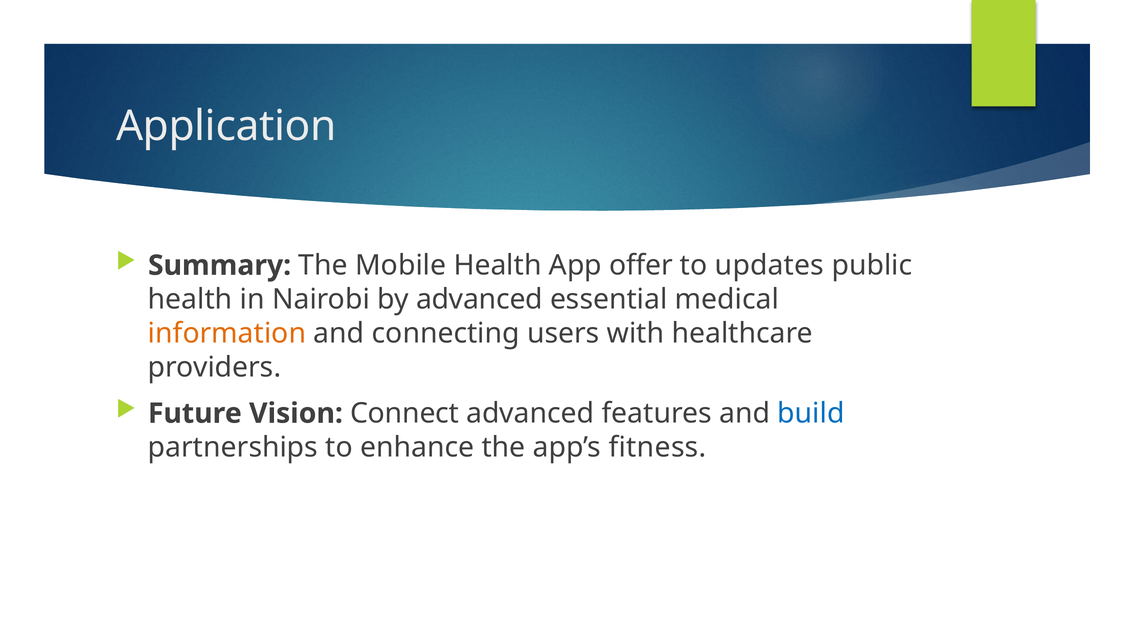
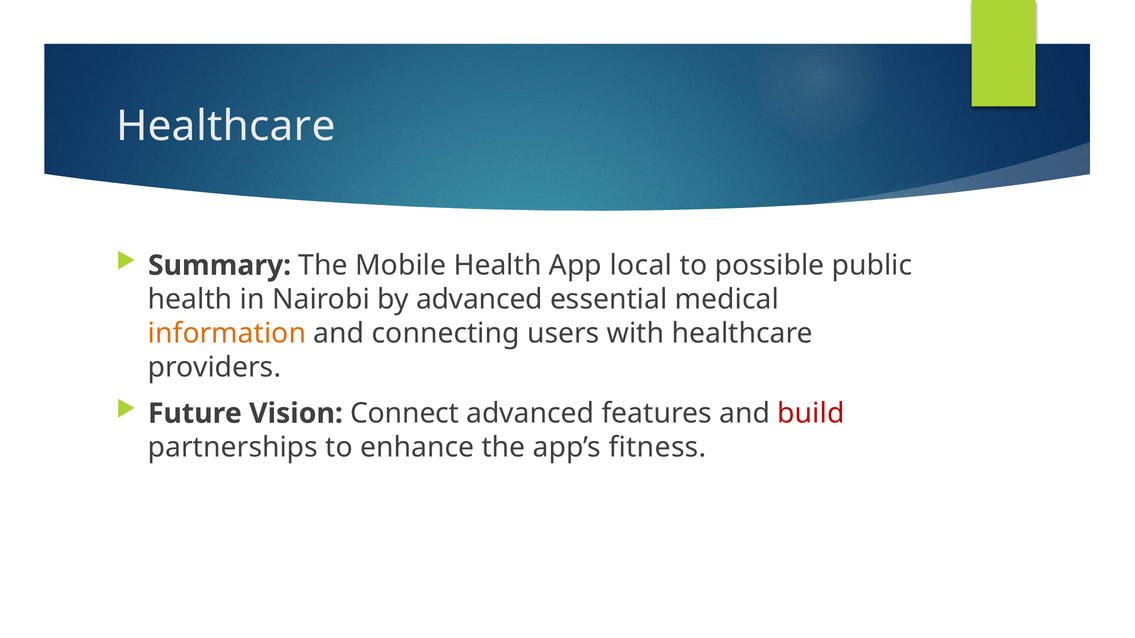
Application: Application -> Healthcare (226, 127)
offer: offer -> local (641, 266)
updates: updates -> possible (770, 266)
build colour: blue -> red (811, 414)
